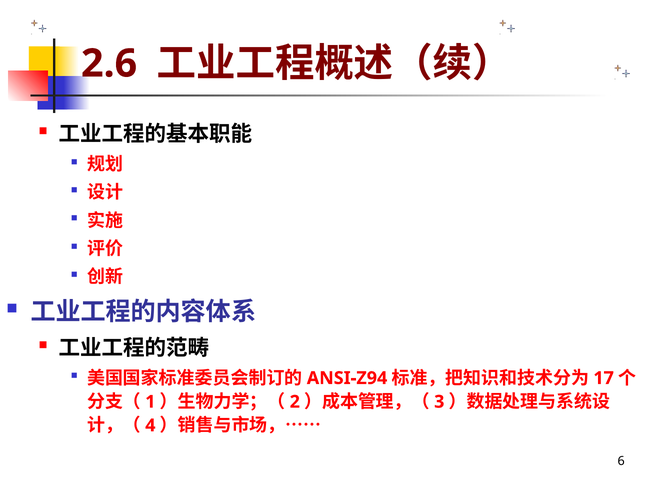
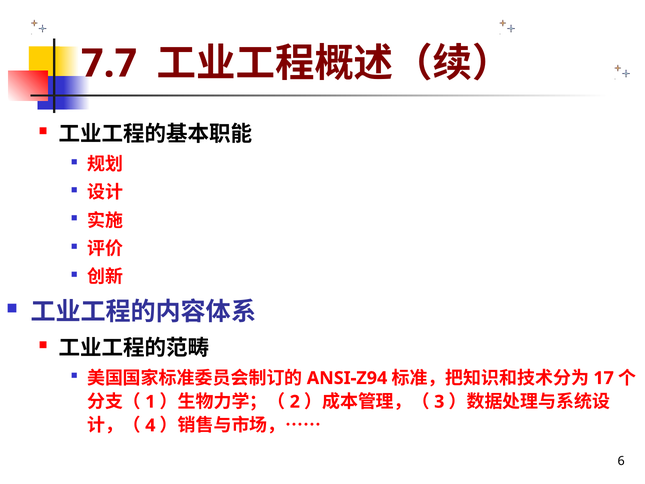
2.6: 2.6 -> 7.7 (109, 64)
